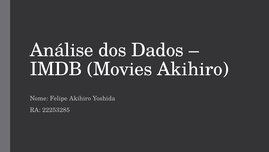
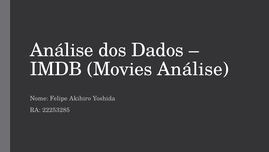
Movies Akihiro: Akihiro -> Análise (193, 69)
